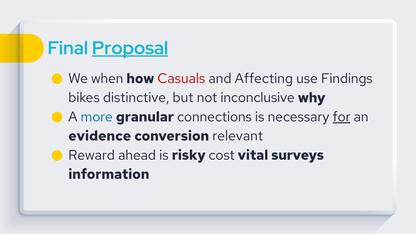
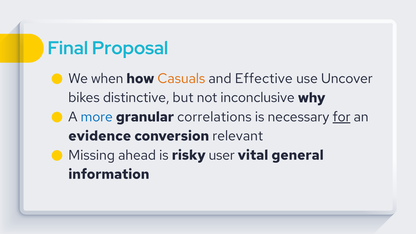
Proposal underline: present -> none (130, 48)
Casuals colour: red -> orange (181, 79)
Affecting: Affecting -> Effective (264, 79)
Findings: Findings -> Uncover (347, 79)
connections: connections -> correlations (214, 117)
Reward: Reward -> Missing (92, 155)
cost: cost -> user (222, 155)
surveys: surveys -> general (298, 155)
